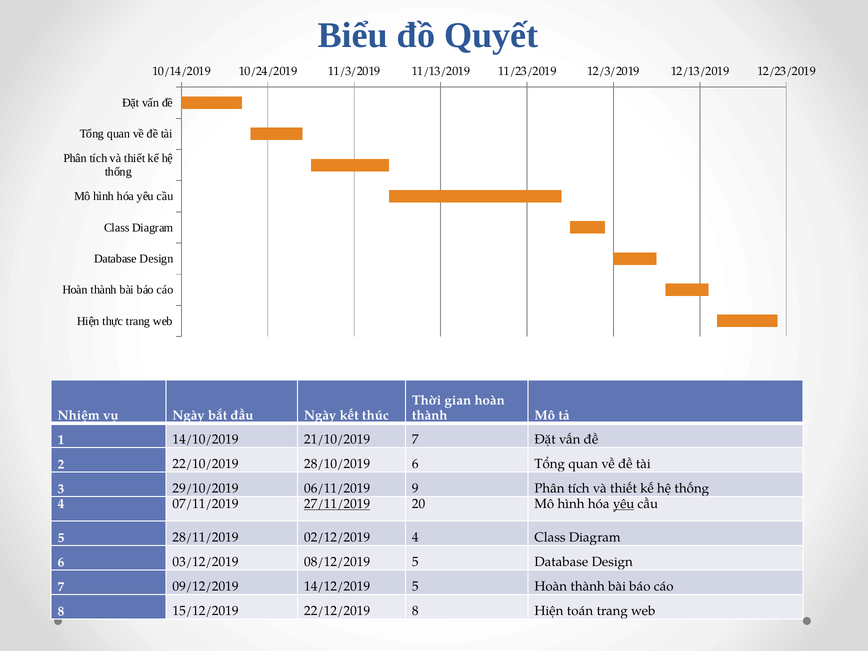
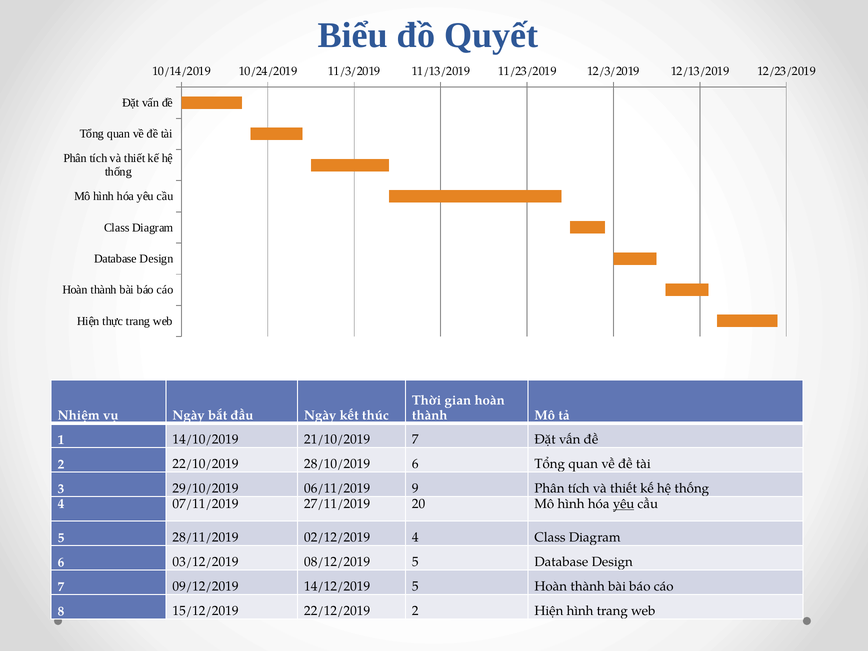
27/11/2019 underline: present -> none (337, 504)
22/12/2019 8: 8 -> 2 (415, 611)
Hiện toán: toán -> hình (580, 611)
